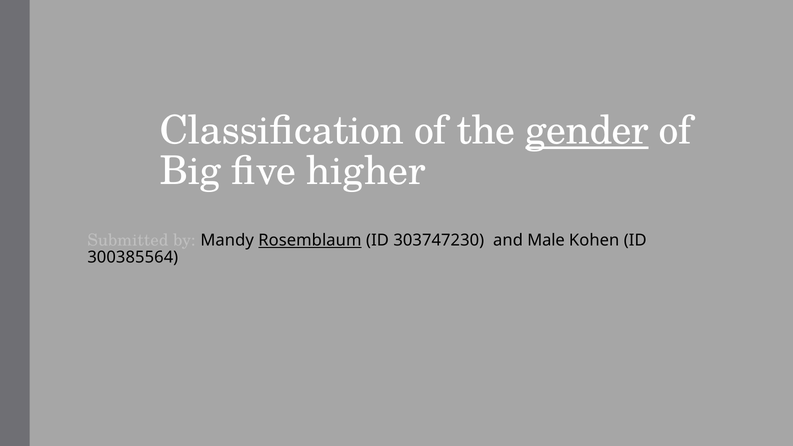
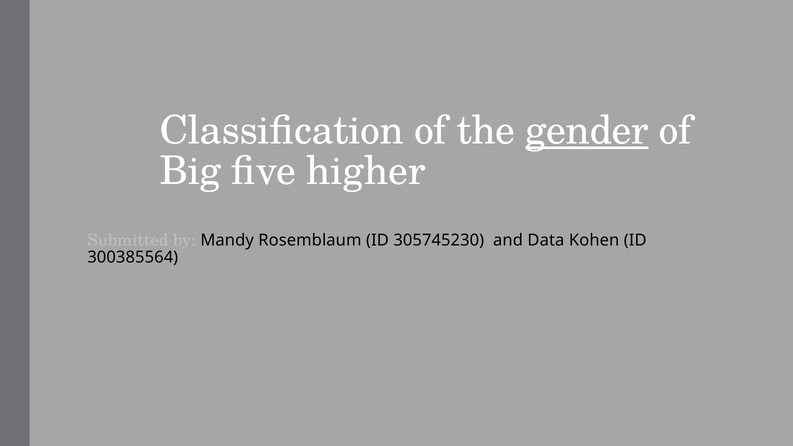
Rosemblaum underline: present -> none (310, 240)
303747230: 303747230 -> 305745230 (439, 240)
Male: Male -> Data (546, 240)
